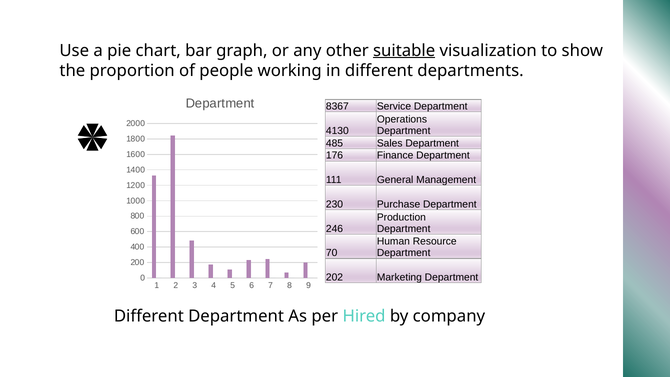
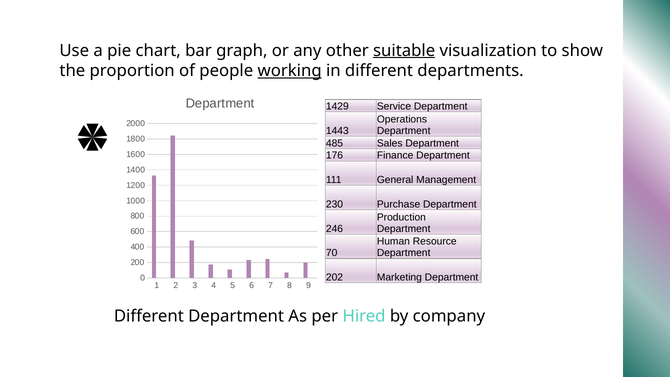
working underline: none -> present (290, 71)
8367: 8367 -> 1429 (337, 106)
4130: 4130 -> 1443 (337, 131)
